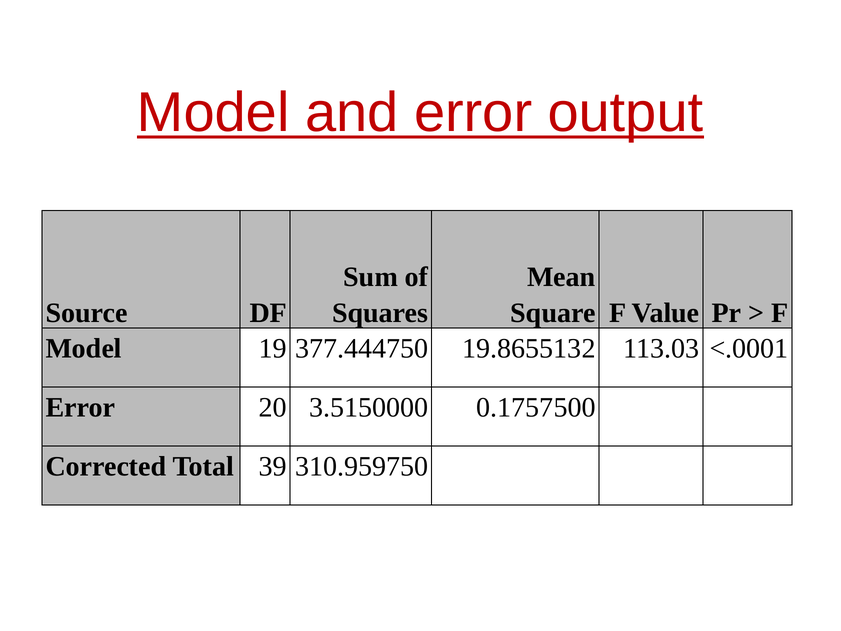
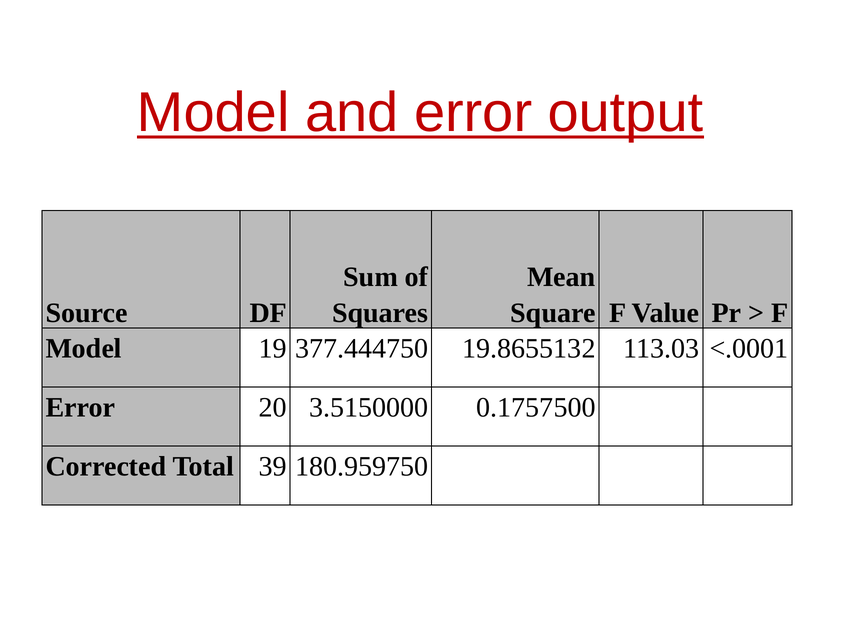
310.959750: 310.959750 -> 180.959750 (362, 466)
